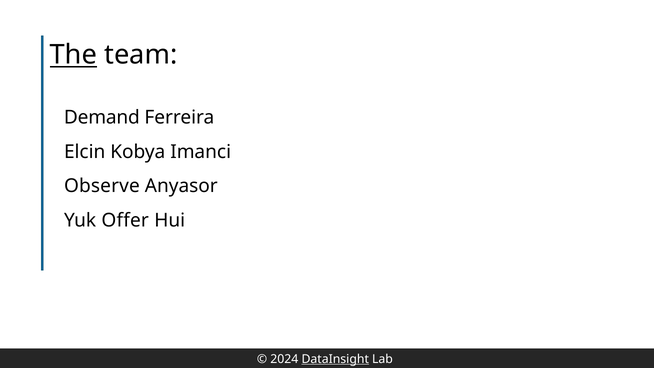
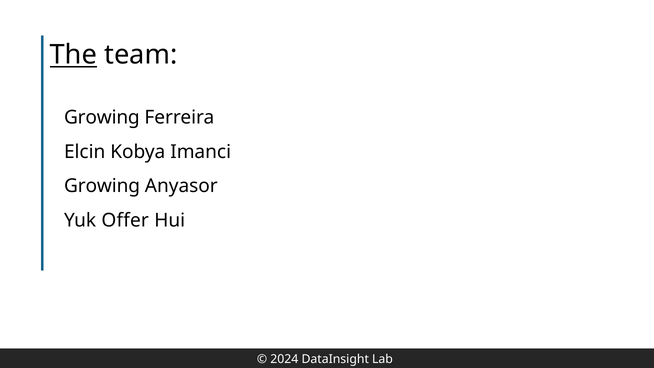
Demand: Demand -> Growing (102, 117)
Observe: Observe -> Growing (102, 186)
DataInsight underline: present -> none (335, 359)
